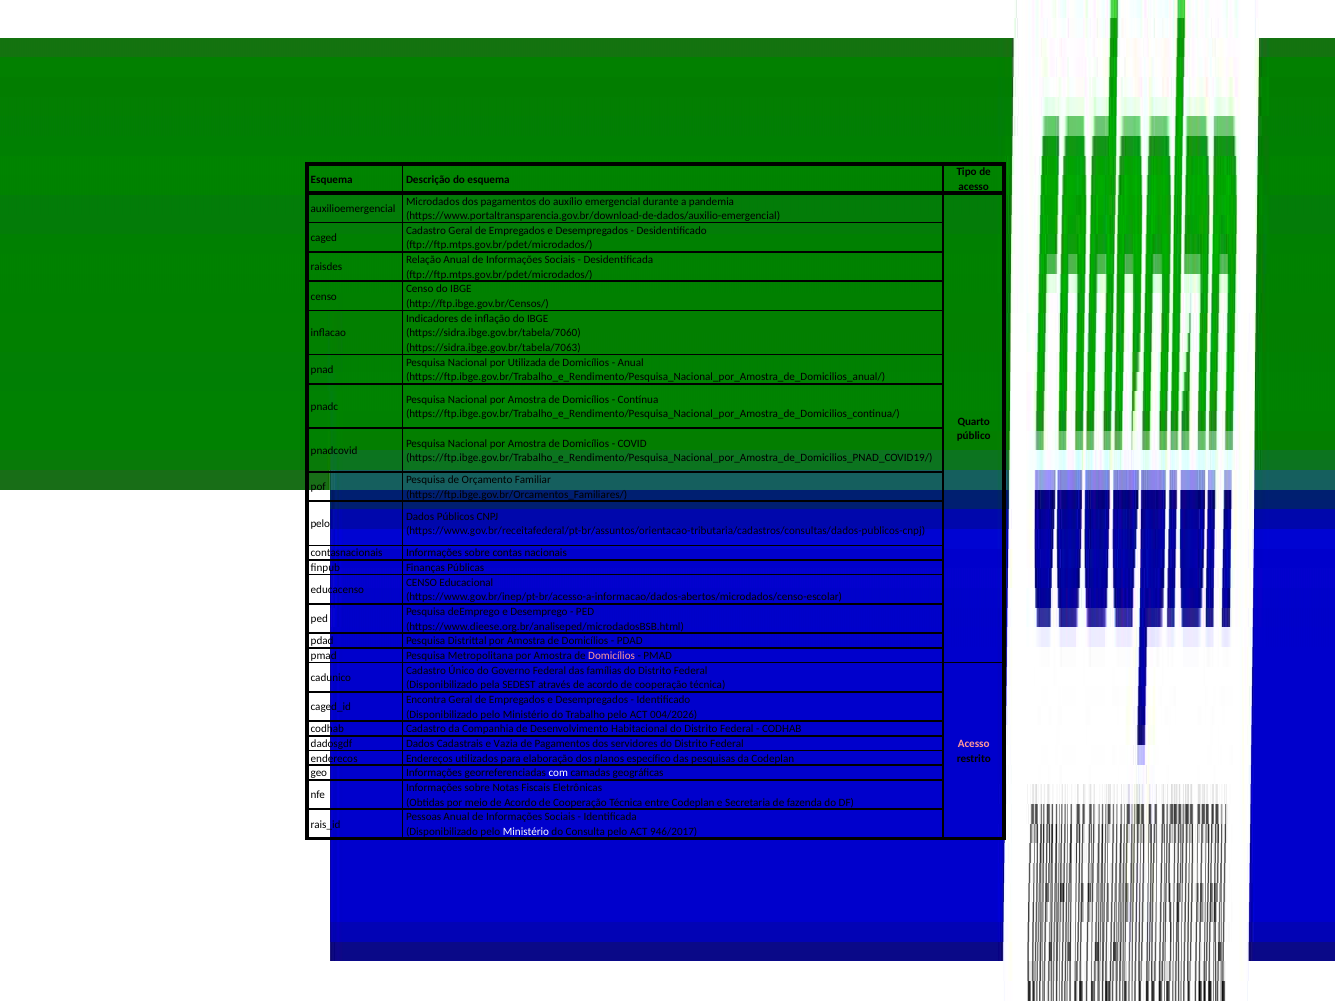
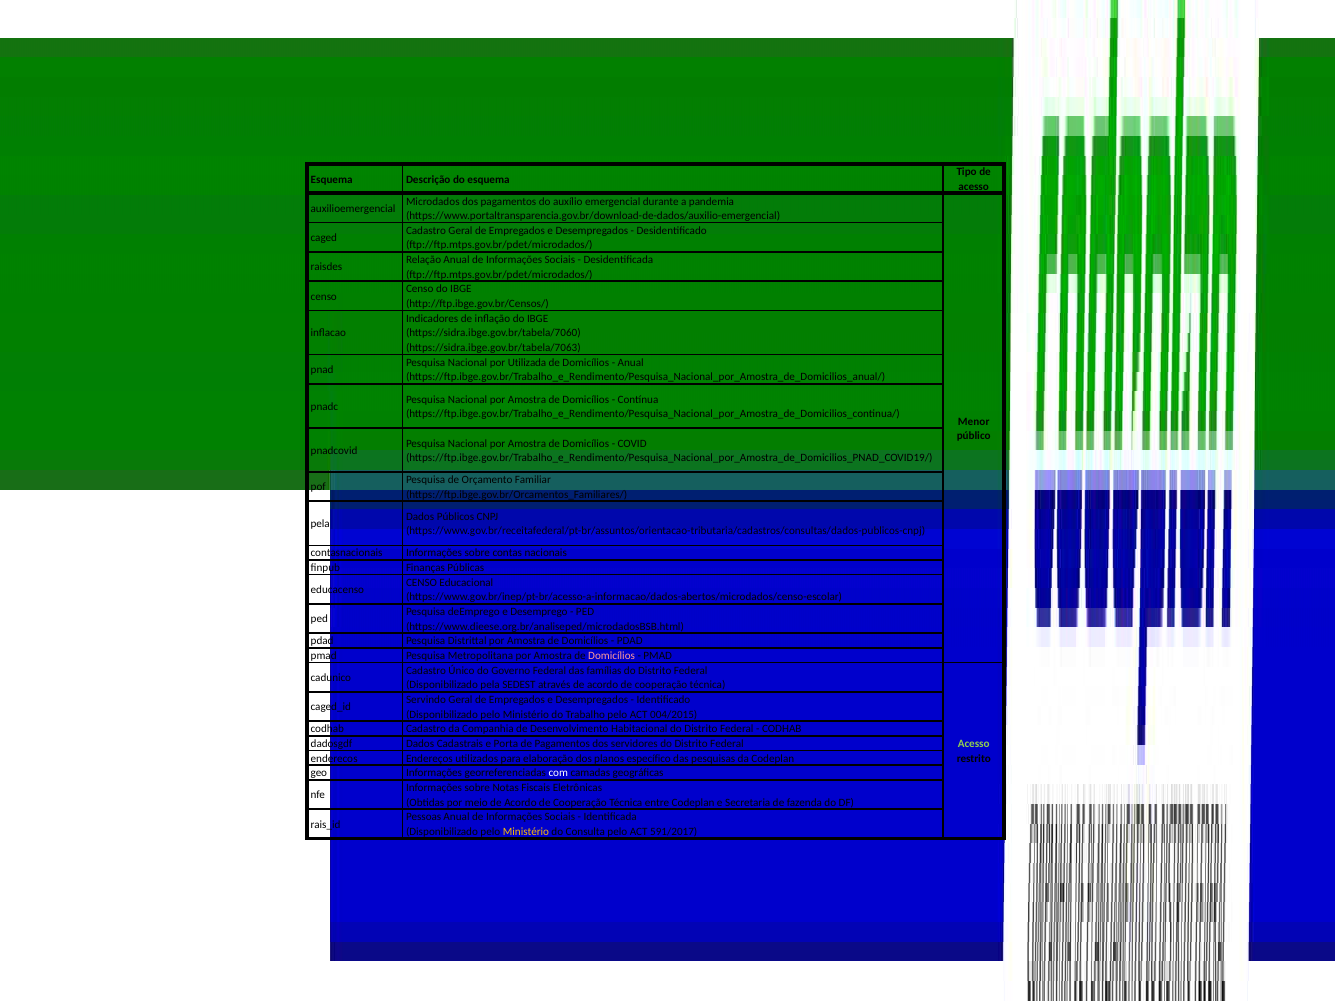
Quarto: Quarto -> Menor (974, 421)
pelo: pelo -> pela (320, 524)
Encontra: Encontra -> Servindo (426, 700)
004/2026: 004/2026 -> 004/2015 (674, 715)
Vazia: Vazia -> Porta (506, 744)
Acesso colour: pink -> light green (974, 744)
Ministério colour: white -> yellow (526, 832)
946/2017: 946/2017 -> 591/2017 (674, 832)
